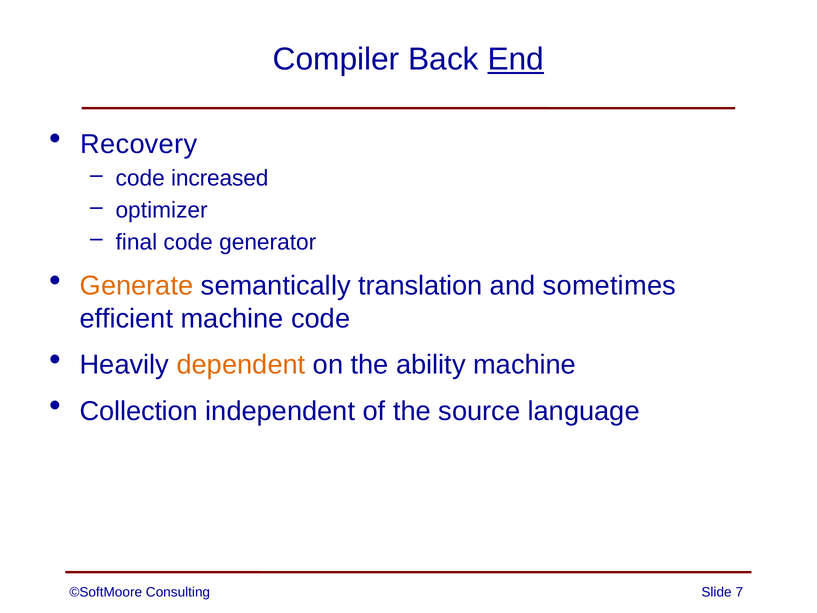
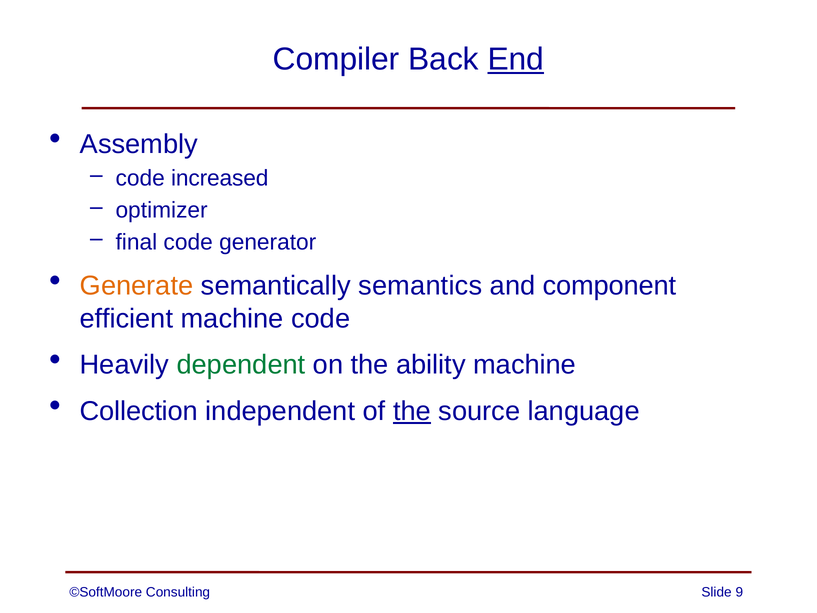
Recovery: Recovery -> Assembly (139, 144)
translation: translation -> semantics (420, 286)
sometimes: sometimes -> component (610, 286)
dependent colour: orange -> green (241, 365)
the underline: none -> present (412, 411)
7: 7 -> 9 (739, 592)
